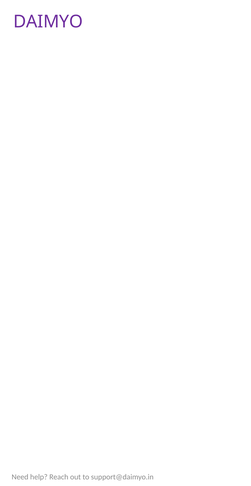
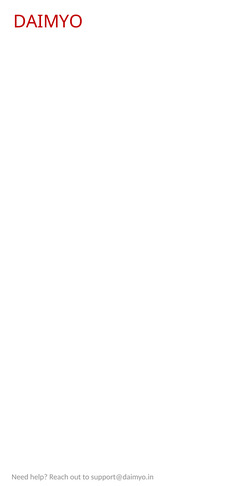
DAIMYO colour: purple -> red (48, 22)
